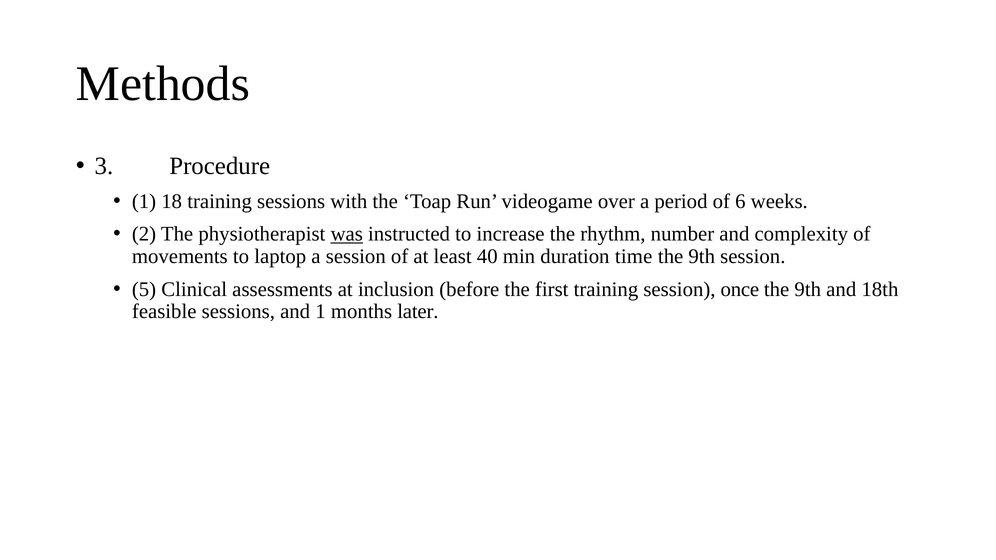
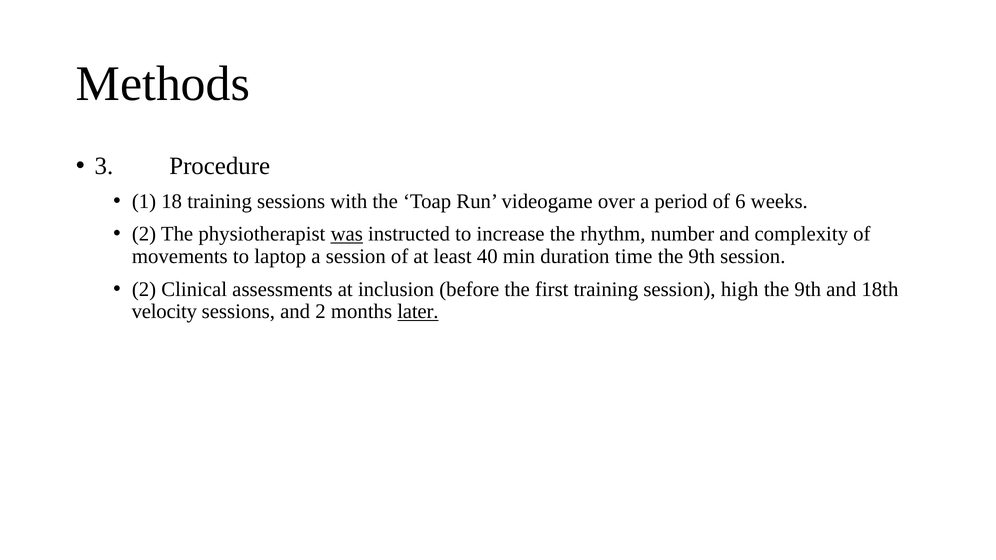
5: 5 -> 2 (144, 289)
once: once -> high (740, 289)
feasible: feasible -> velocity (164, 312)
and 1: 1 -> 2 (321, 312)
later underline: none -> present (418, 312)
